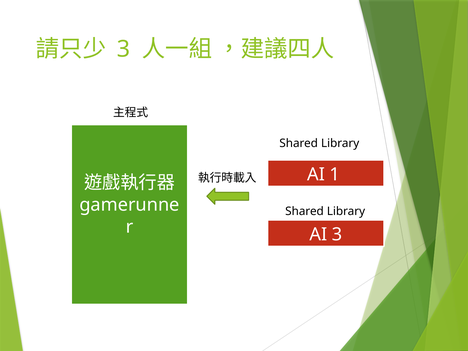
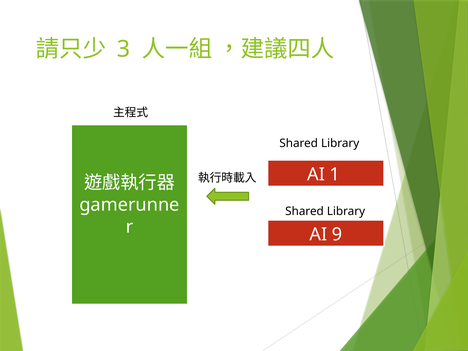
AI 3: 3 -> 9 (337, 234)
